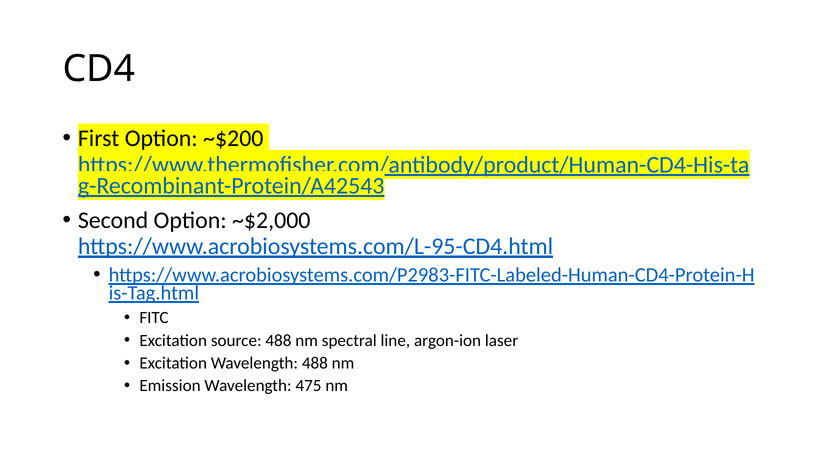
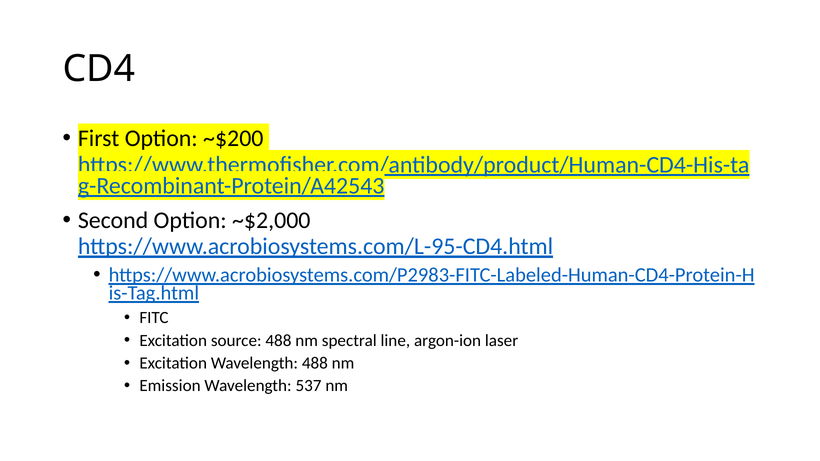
475: 475 -> 537 (309, 386)
